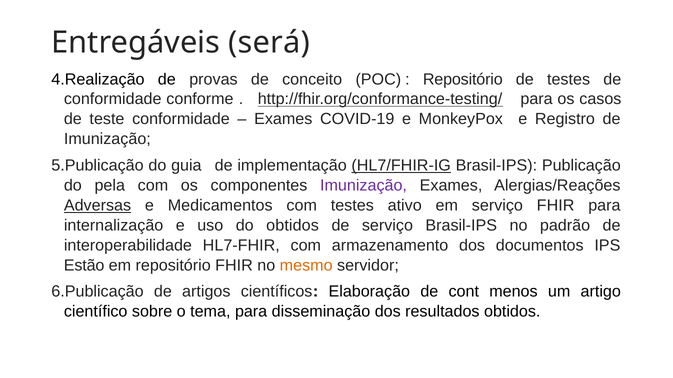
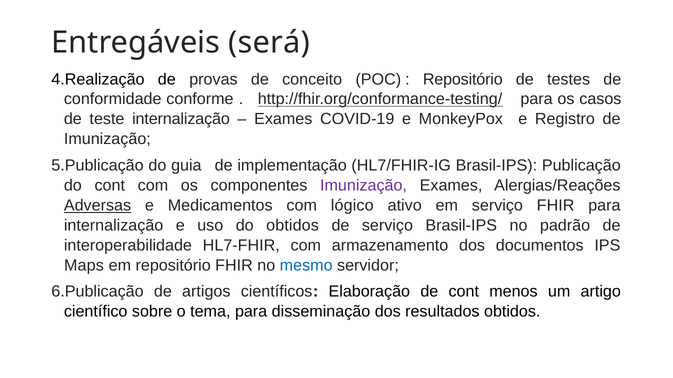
teste conformidade: conformidade -> internalização (181, 119)
HL7/FHIR-IG underline: present -> none (401, 166)
do pela: pela -> cont (110, 186)
com testes: testes -> lógico (352, 206)
Estão: Estão -> Maps (84, 266)
mesmo colour: orange -> blue (306, 266)
